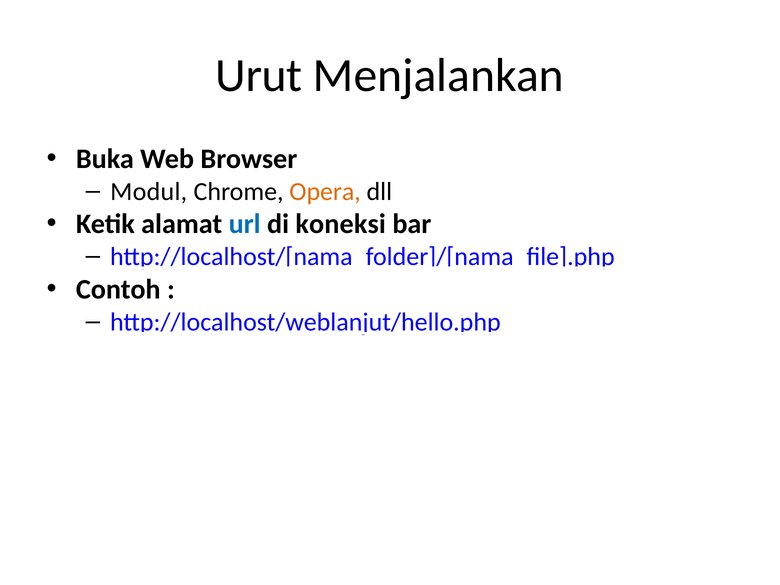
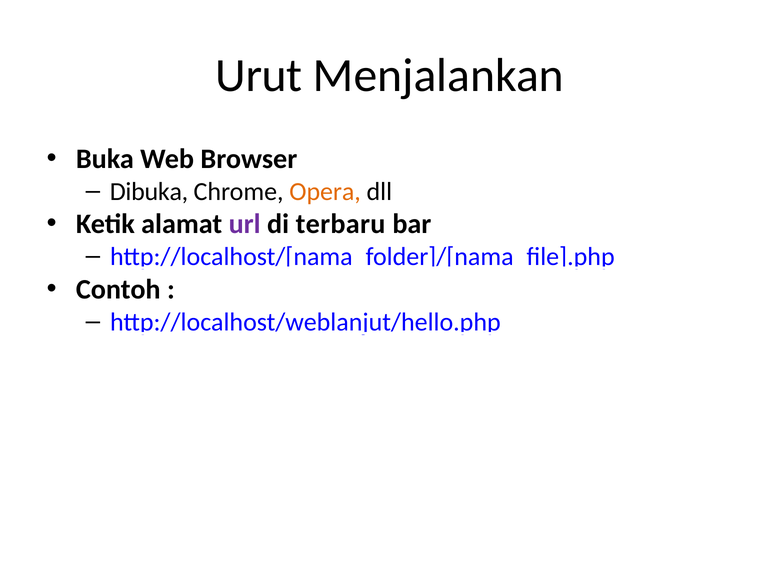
Modul: Modul -> Dibuka (149, 192)
url colour: blue -> purple (245, 224)
koneksi: koneksi -> terbaru (341, 224)
